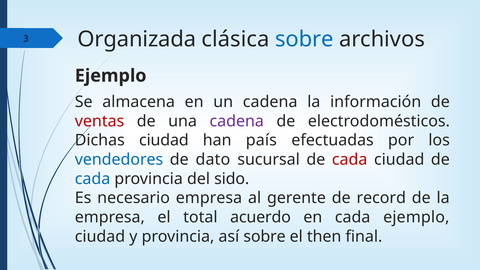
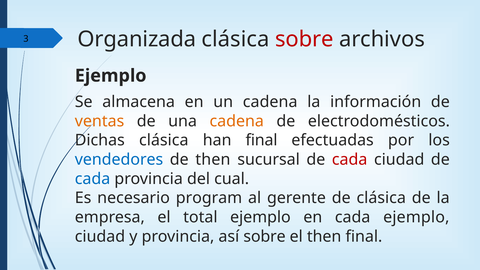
sobre colour: blue -> red (304, 39)
ventas colour: red -> orange (100, 121)
cadena colour: purple -> orange (237, 121)
Dichas ciudad: ciudad -> clásica (164, 140)
han país: país -> final (262, 140)
de dato: dato -> then (213, 160)
sido: sido -> cual (232, 179)
necesario empresa: empresa -> program (209, 198)
de record: record -> clásica (381, 198)
total acuerdo: acuerdo -> ejemplo (260, 217)
